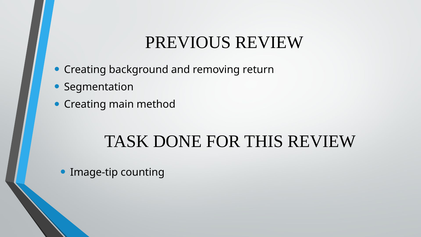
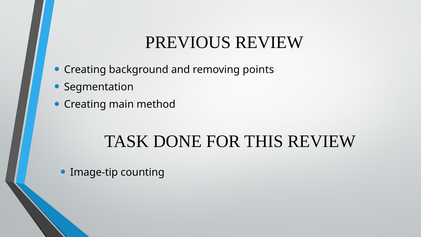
return: return -> points (258, 70)
